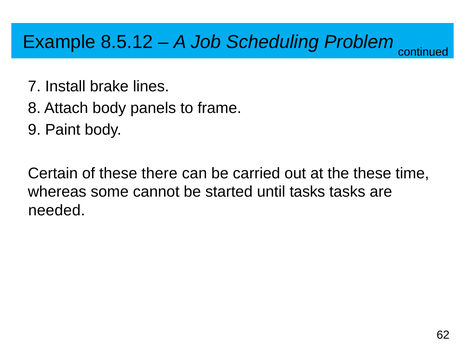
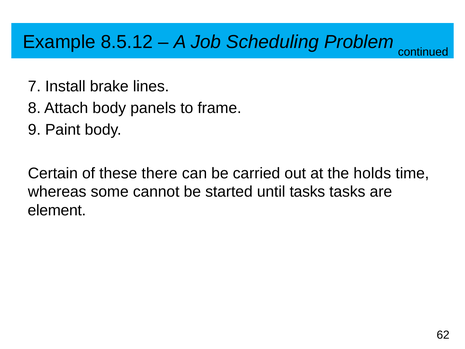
the these: these -> holds (372, 173)
needed: needed -> element (57, 210)
